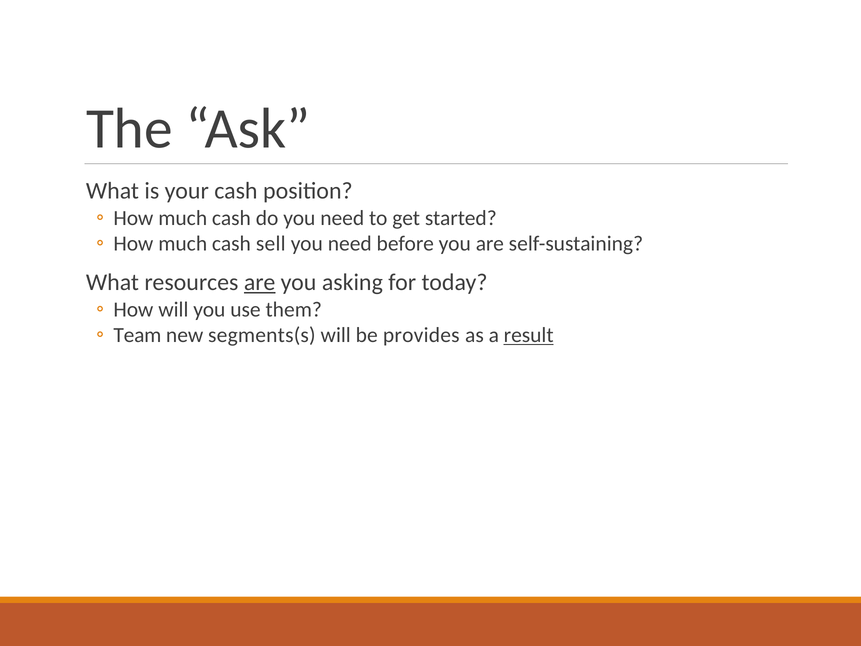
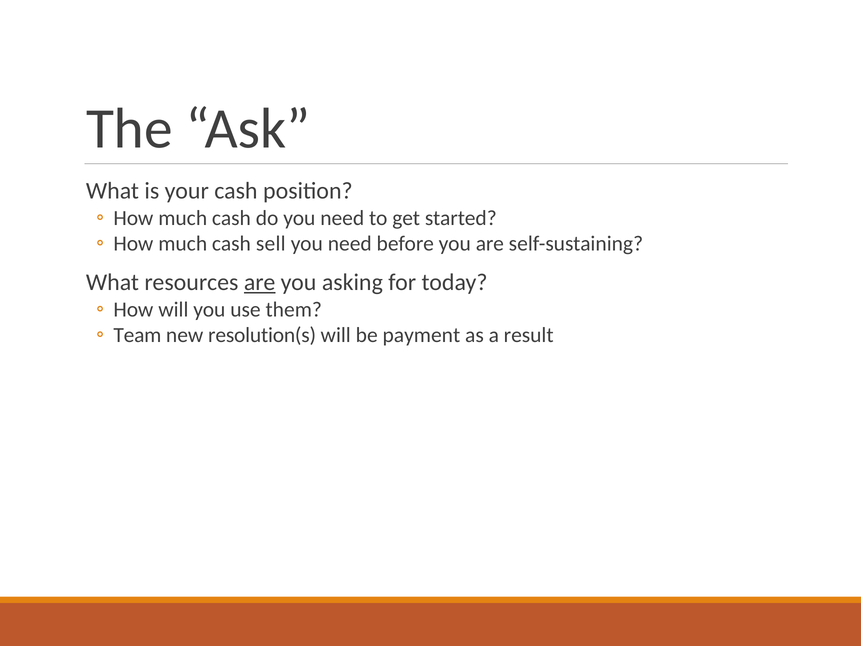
segments(s: segments(s -> resolution(s (262, 335)
provides: provides -> payment (421, 335)
result underline: present -> none (529, 335)
